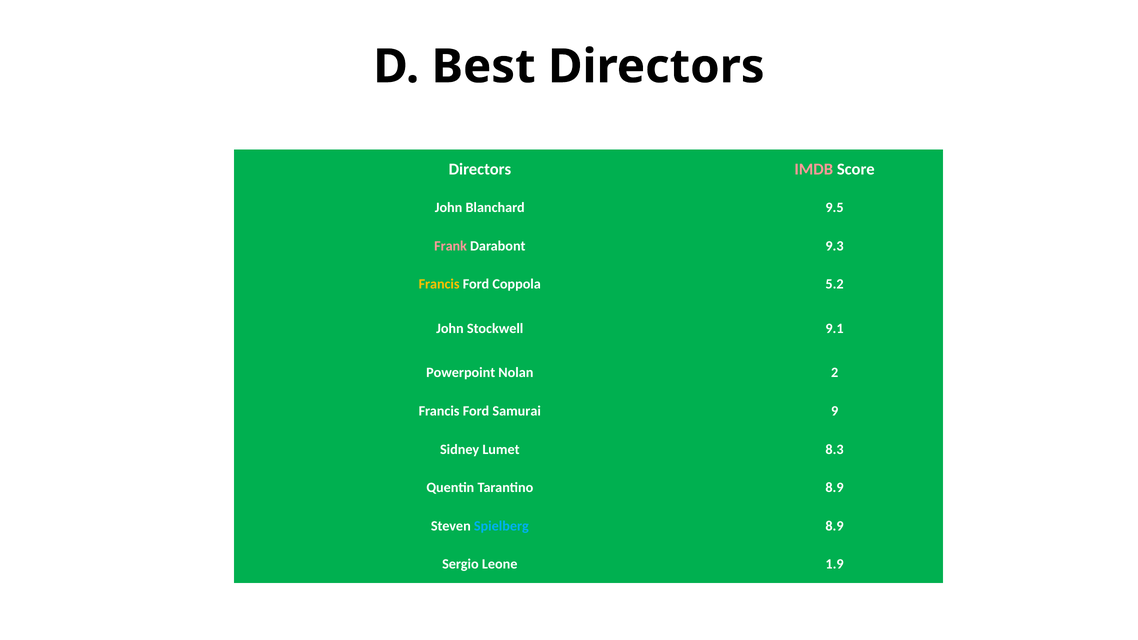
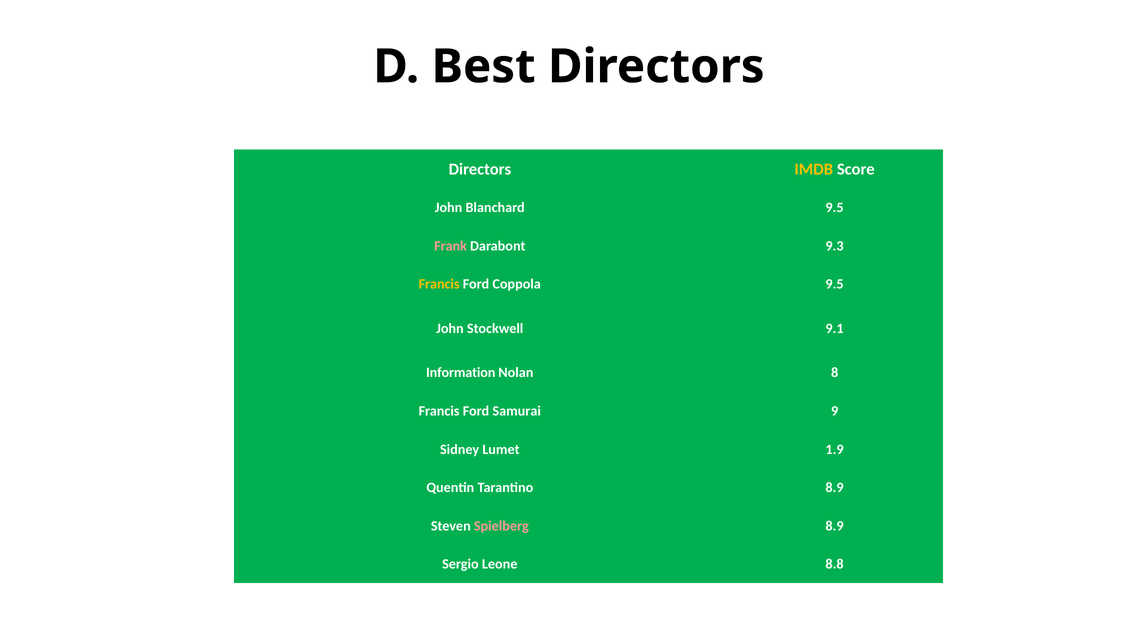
IMDB colour: pink -> yellow (814, 169)
Coppola 5.2: 5.2 -> 9.5 (835, 284)
Powerpoint: Powerpoint -> Information (461, 373)
2: 2 -> 8 (835, 373)
8.3: 8.3 -> 1.9 (835, 449)
Spielberg colour: light blue -> pink (501, 526)
1.9: 1.9 -> 8.8 (835, 564)
